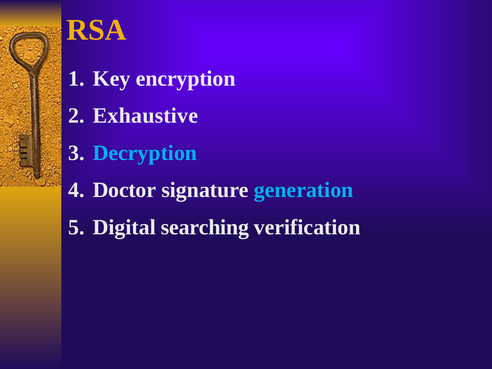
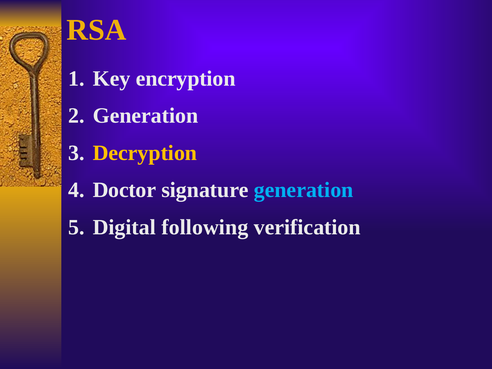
Exhaustive: Exhaustive -> Generation (146, 116)
Decryption colour: light blue -> yellow (145, 153)
searching: searching -> following (205, 227)
